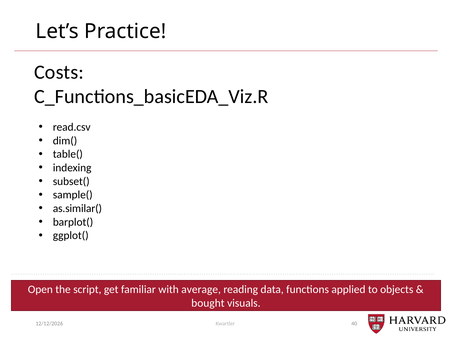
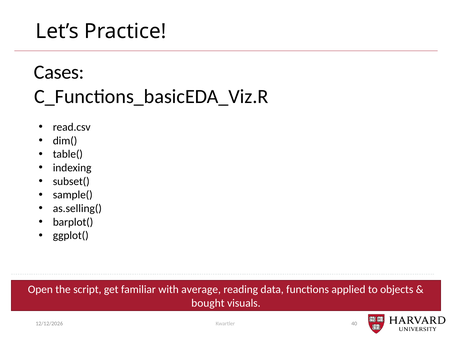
Costs: Costs -> Cases (59, 72)
as.similar(: as.similar( -> as.selling( (77, 208)
